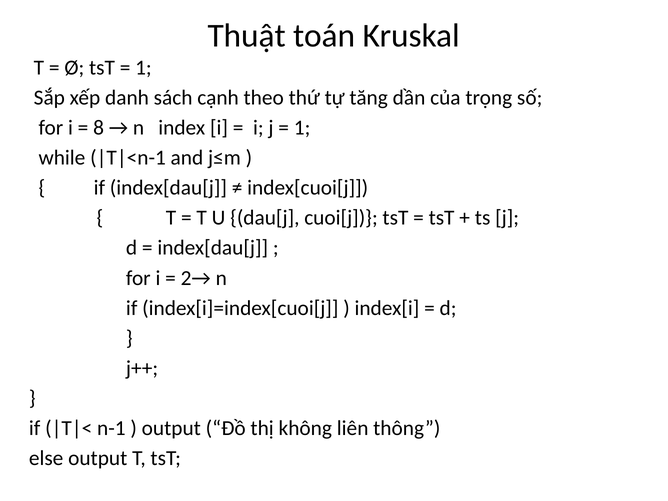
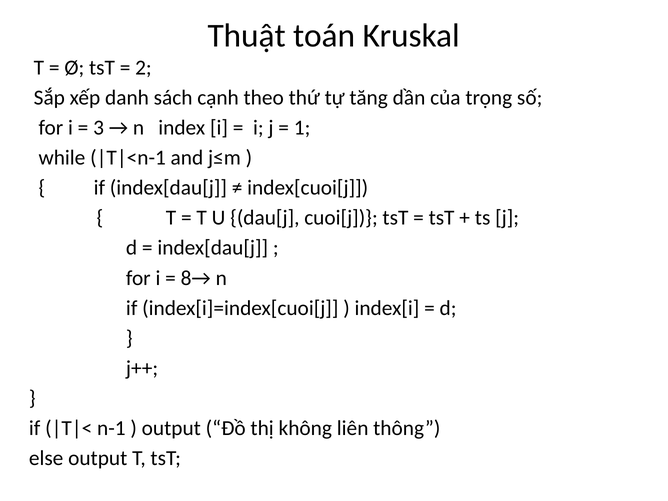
1: 1 -> 2 (143, 68)
8: 8 -> 3 (99, 128)
2→: 2→ -> 8→ (196, 278)
